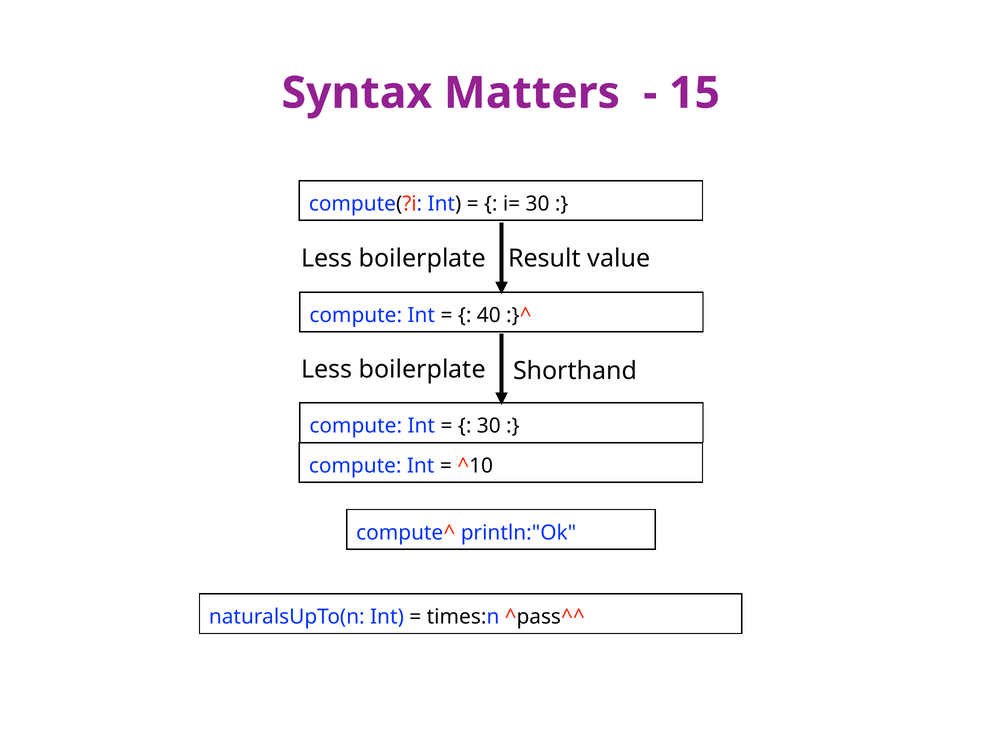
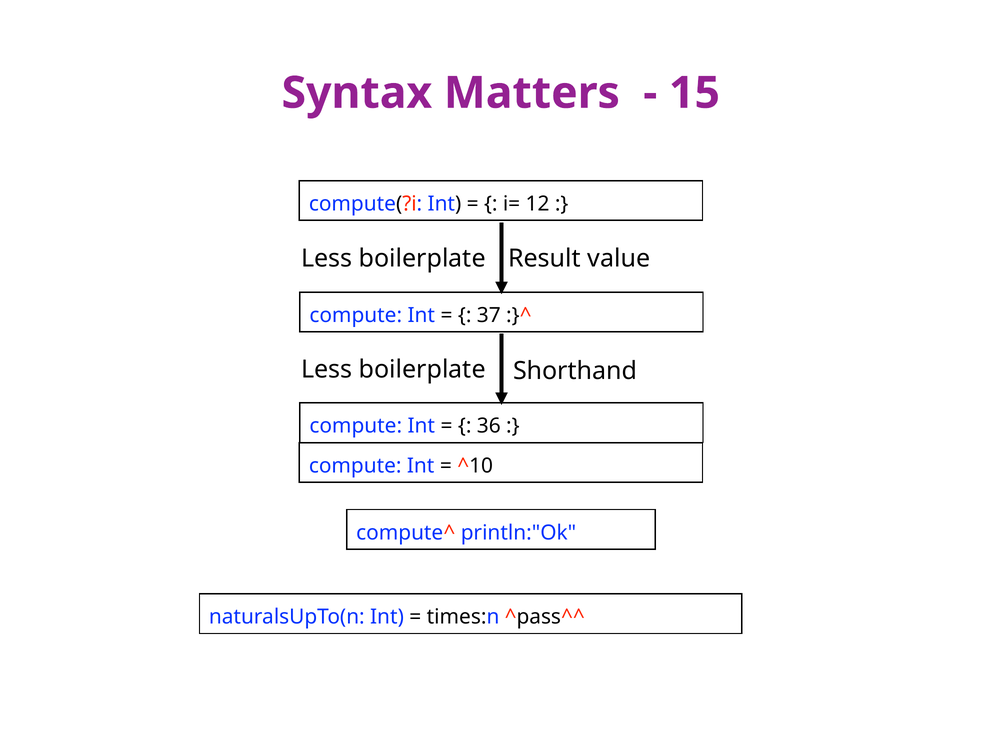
i= 30: 30 -> 12 (538, 204)
40: 40 -> 37 (489, 315)
30: 30 -> 36 (489, 426)
